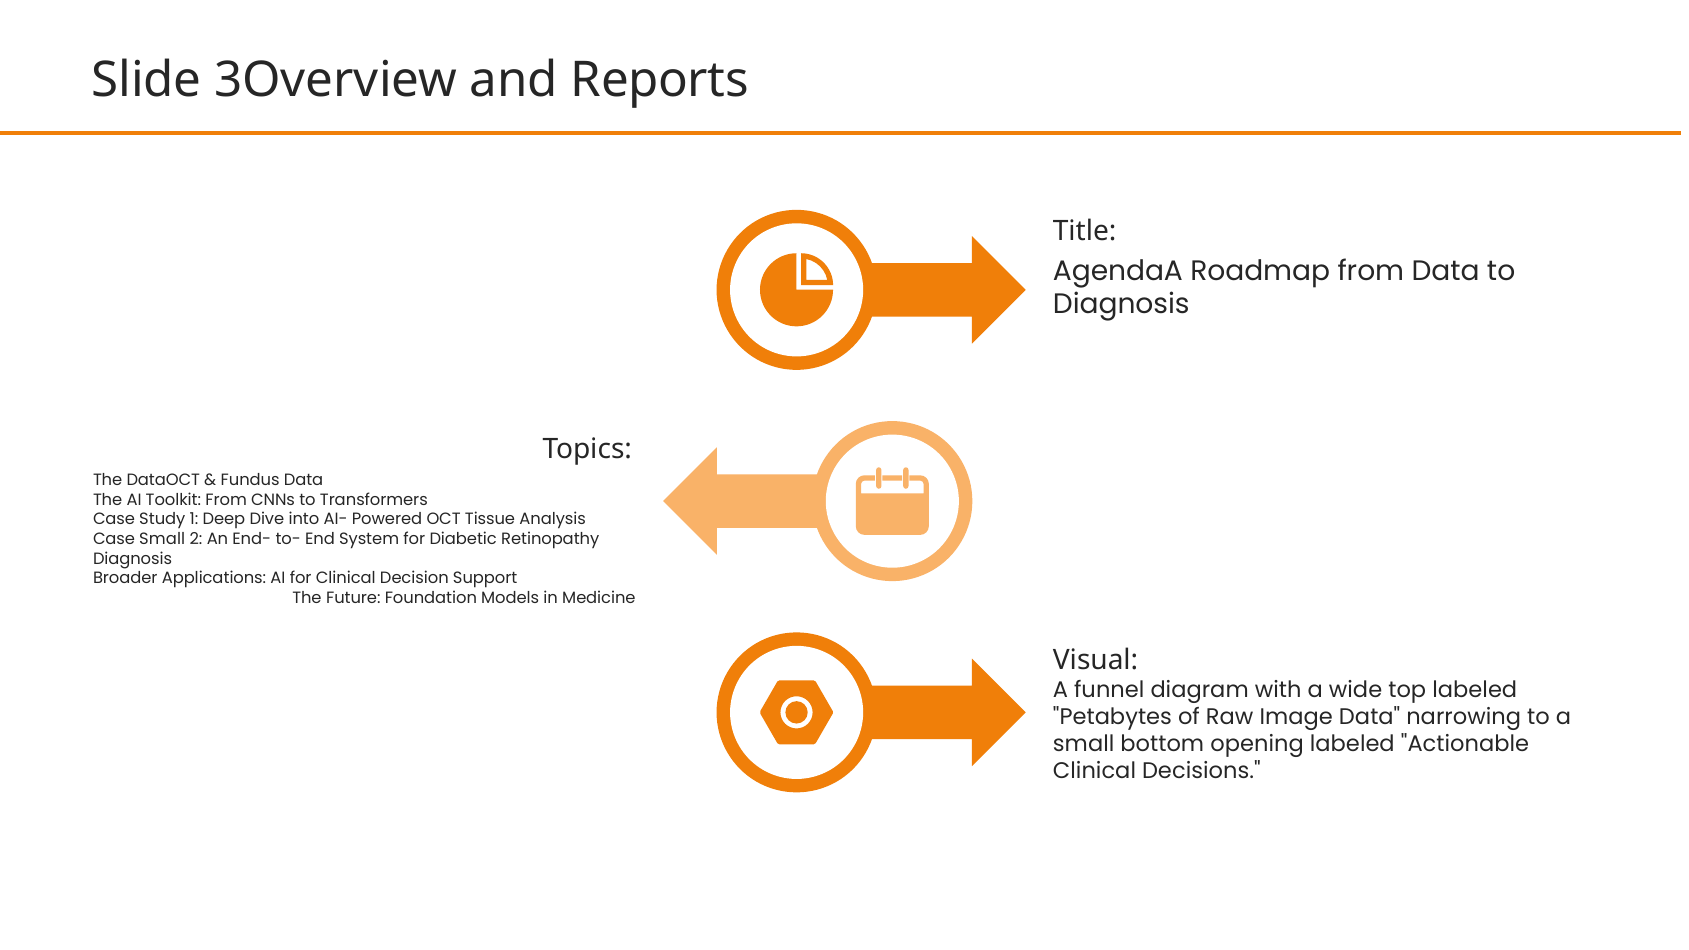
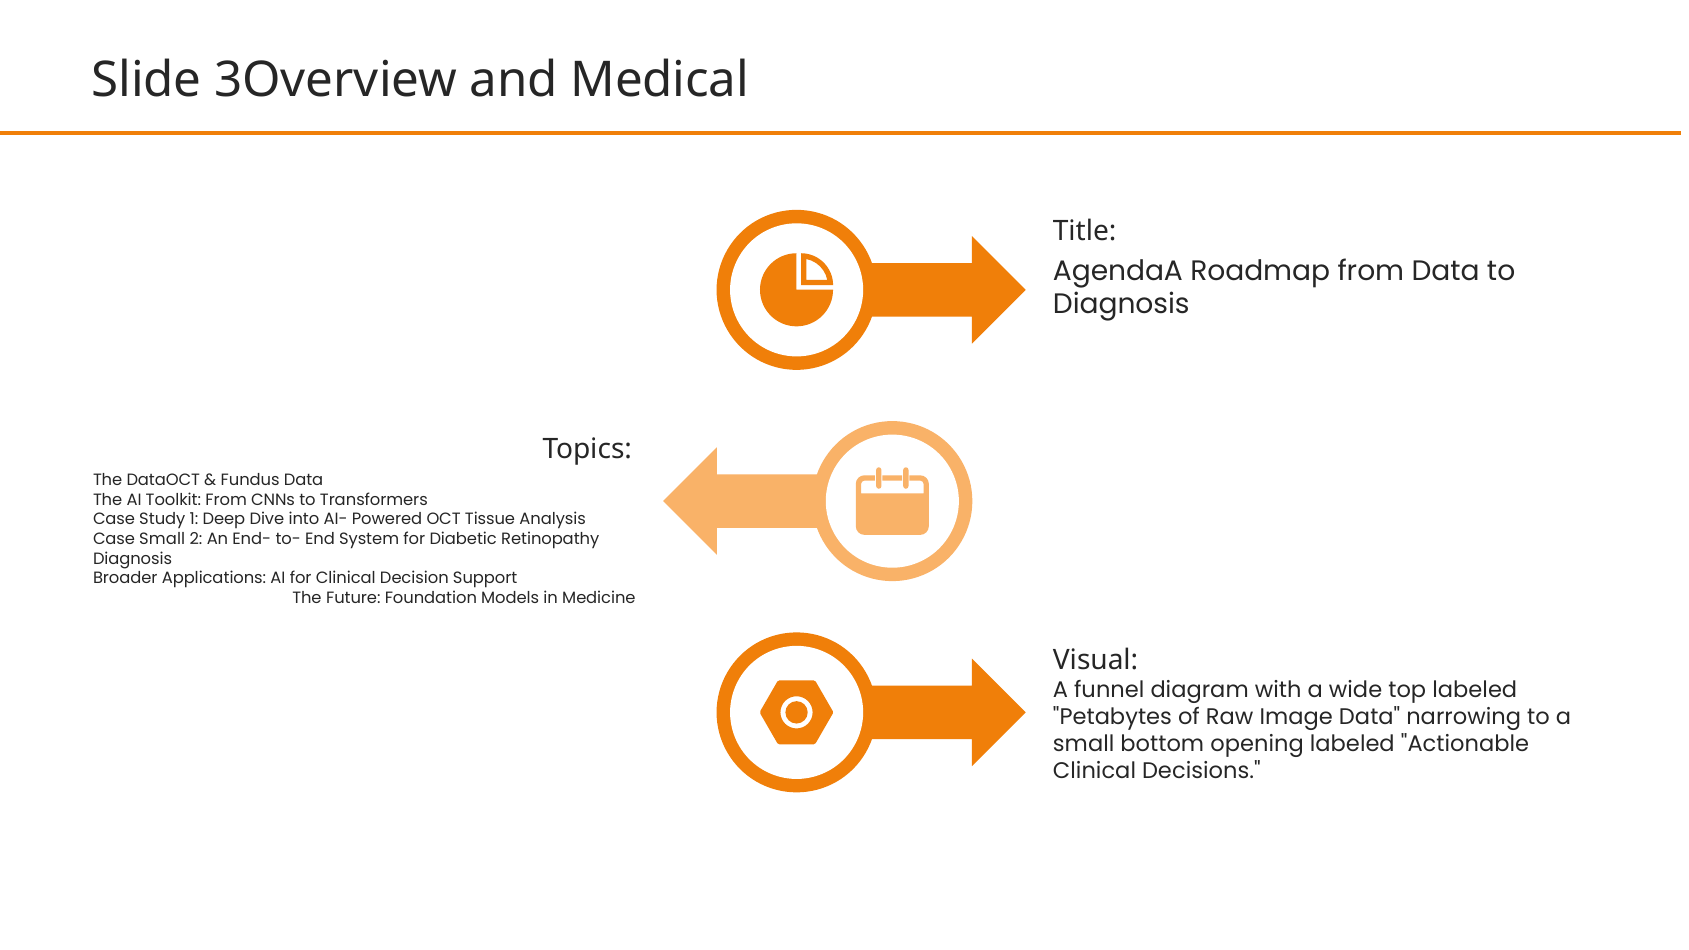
Reports: Reports -> Medical (660, 81)
